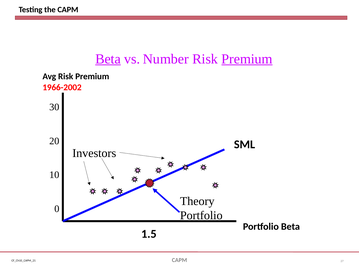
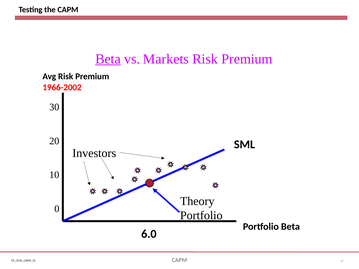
Number: Number -> Markets (166, 59)
Premium underline: present -> none (247, 59)
1.5: 1.5 -> 6.0 (149, 234)
